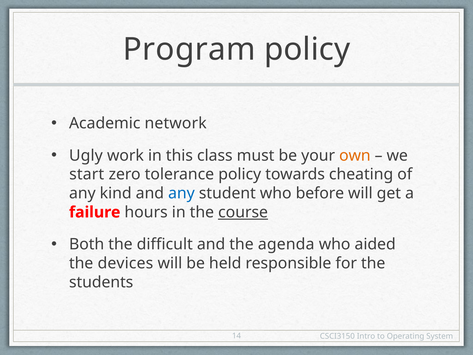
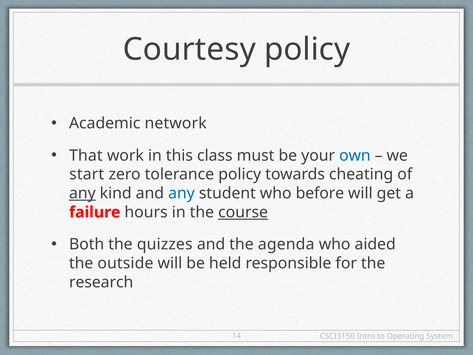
Program: Program -> Courtesy (189, 49)
Ugly: Ugly -> That (86, 155)
own colour: orange -> blue (355, 155)
any underline: none -> present (82, 193)
difficult: difficult -> quizzes (165, 244)
devices: devices -> outside (125, 263)
students: students -> research (101, 282)
